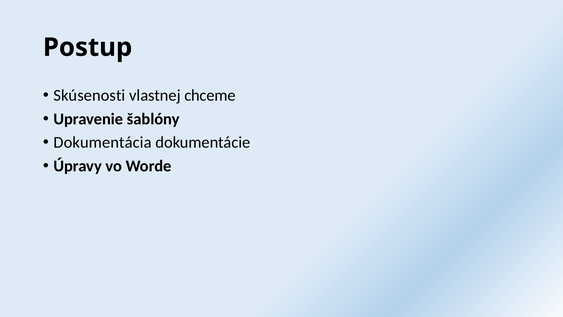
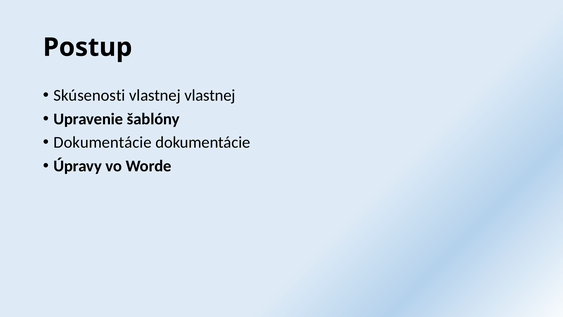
vlastnej chceme: chceme -> vlastnej (210, 95)
Dokumentácia: Dokumentácia -> Dokumentácie (103, 142)
